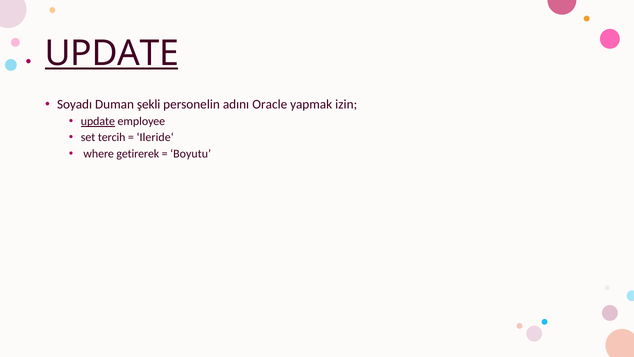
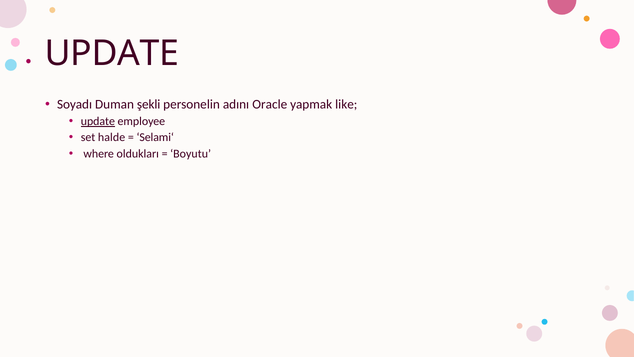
UPDATE underline: present -> none (112, 53)
izin: izin -> like (346, 104)
tercih: tercih -> halde (112, 137)
Ileride‘: Ileride‘ -> Selami‘ (155, 137)
getirerek: getirerek -> oldukları (138, 153)
